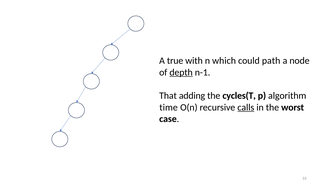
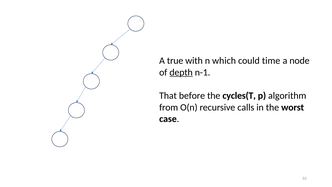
path: path -> time (271, 61)
adding: adding -> before (192, 96)
time: time -> from (169, 107)
calls underline: present -> none (246, 107)
